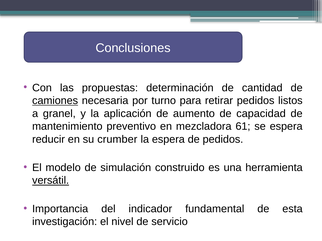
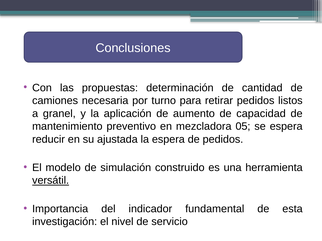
camiones underline: present -> none (55, 101)
61: 61 -> 05 (243, 127)
crumber: crumber -> ajustada (117, 140)
